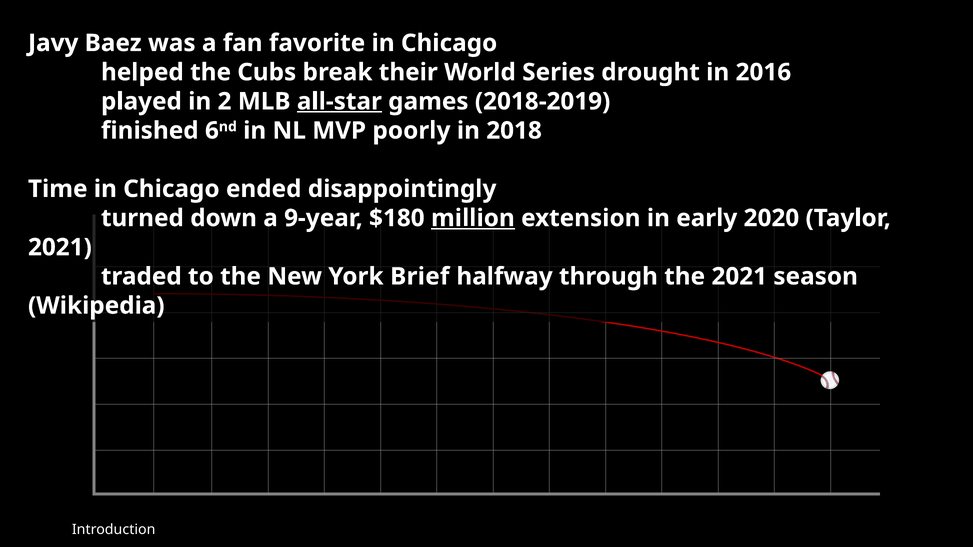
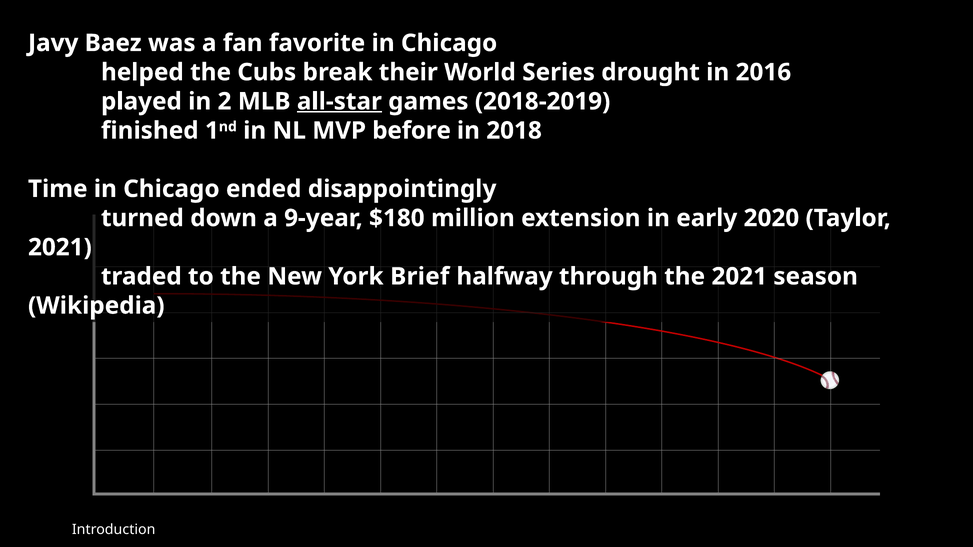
6: 6 -> 1 (212, 131)
poorly: poorly -> before (412, 131)
million underline: present -> none (473, 218)
